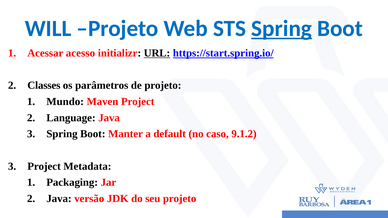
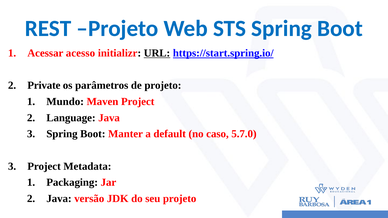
WILL: WILL -> REST (48, 29)
Spring underline: present -> none (282, 29)
Classes: Classes -> Private (44, 86)
9.1.2: 9.1.2 -> 5.7.0 (244, 134)
